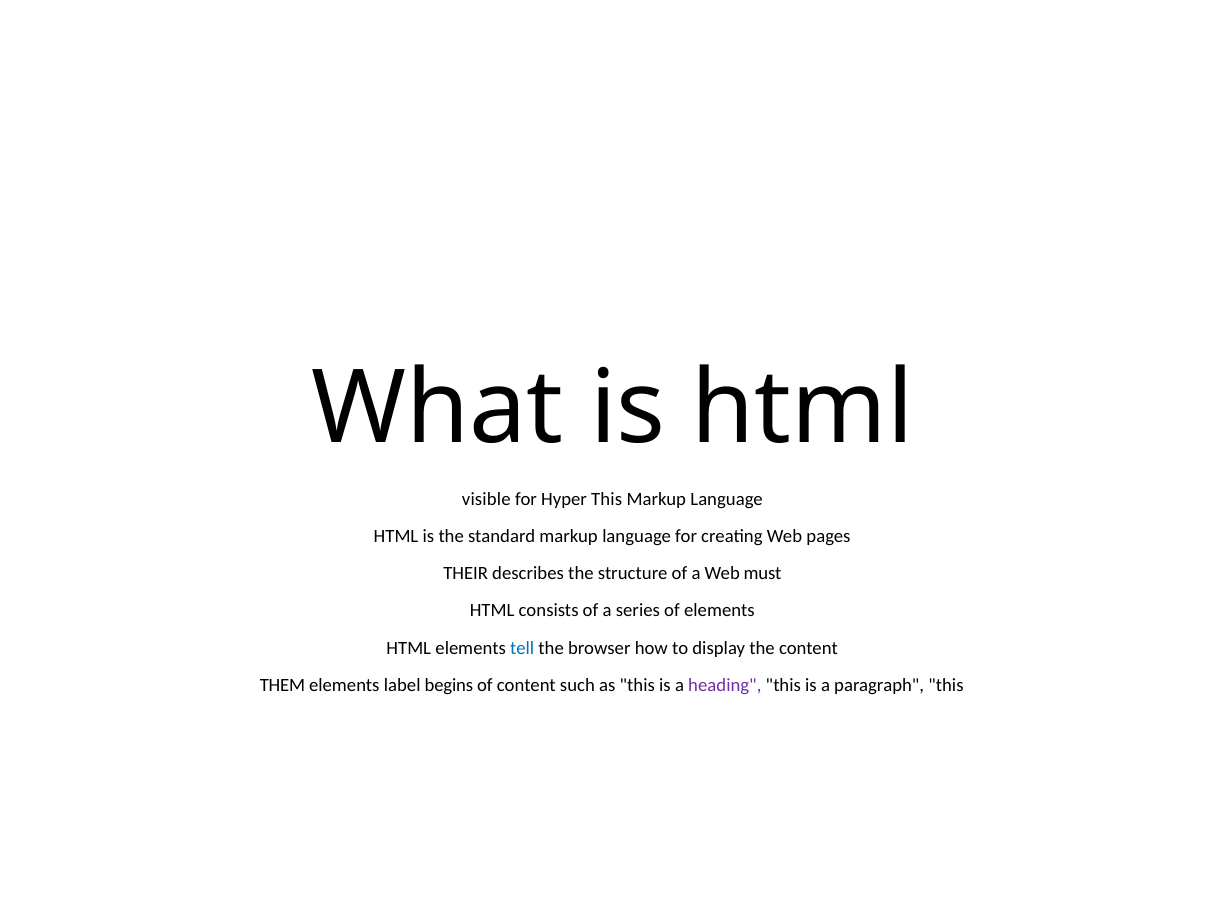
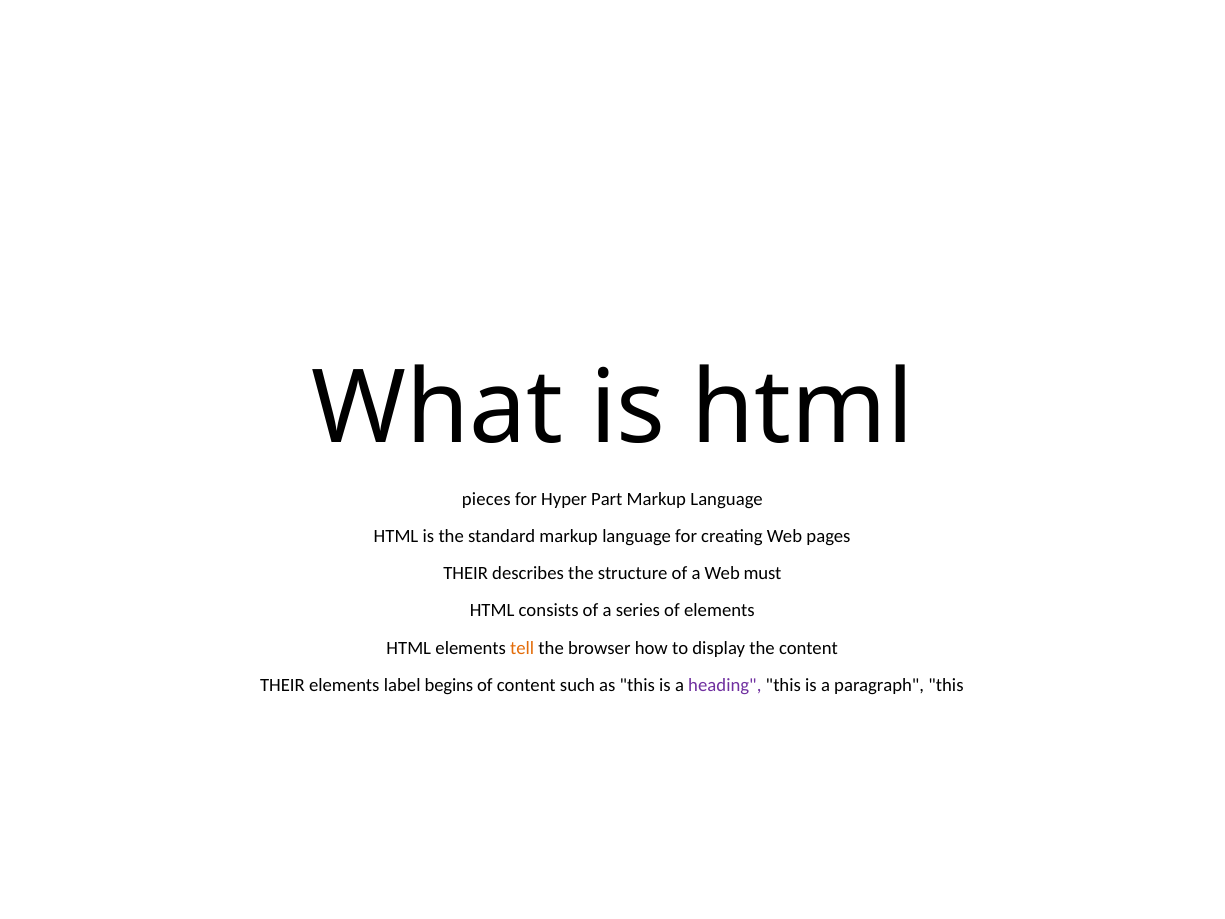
visible: visible -> pieces (486, 499)
Hyper This: This -> Part (607, 499)
tell colour: blue -> orange (522, 648)
THEM: THEM -> THEIR (282, 685)
